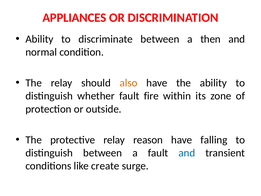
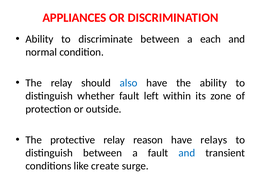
then: then -> each (211, 39)
also colour: orange -> blue (129, 83)
fire: fire -> left (151, 96)
falling: falling -> relays (214, 140)
